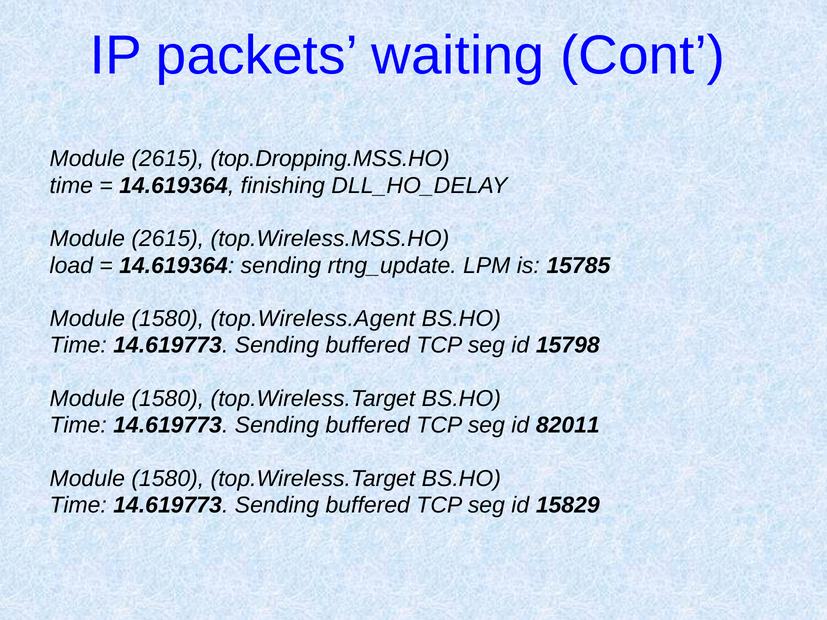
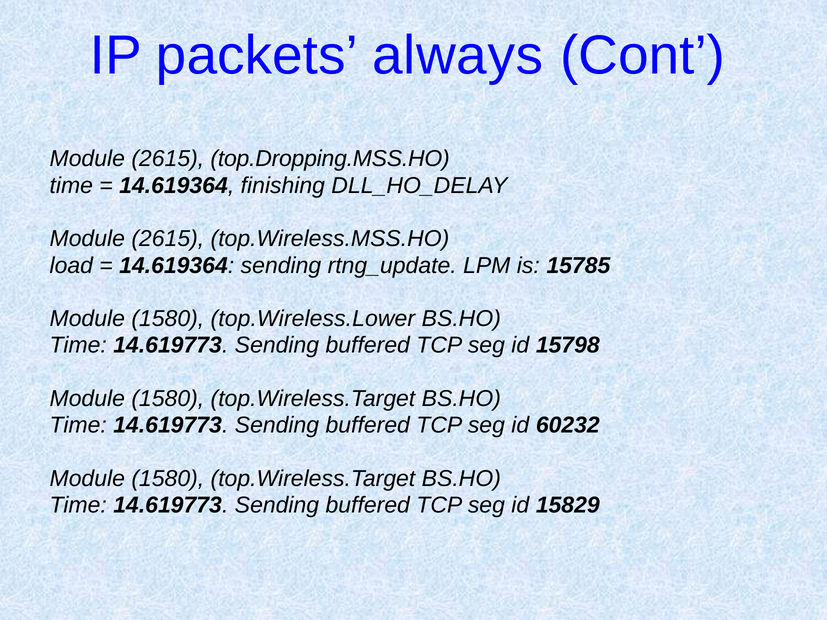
waiting: waiting -> always (458, 56)
top.Wireless.Agent: top.Wireless.Agent -> top.Wireless.Lower (313, 319)
82011: 82011 -> 60232 (568, 425)
